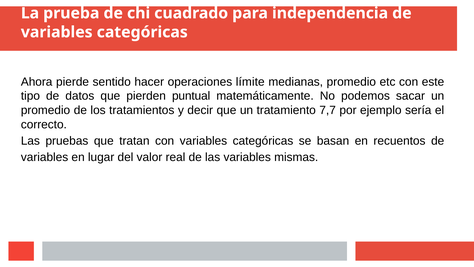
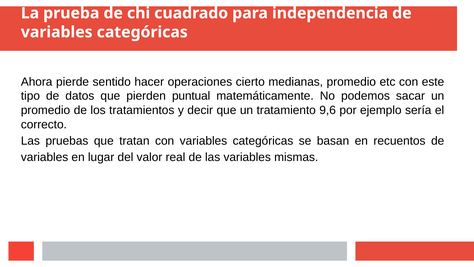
límite: límite -> cierto (250, 82)
7,7: 7,7 -> 9,6 (328, 110)
